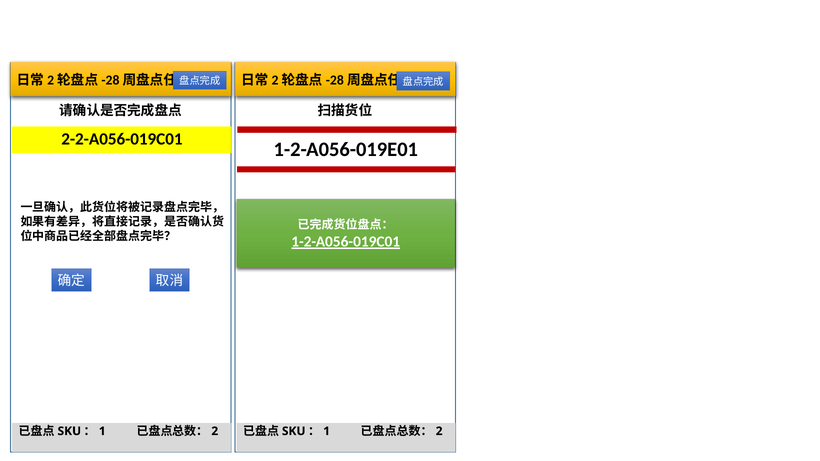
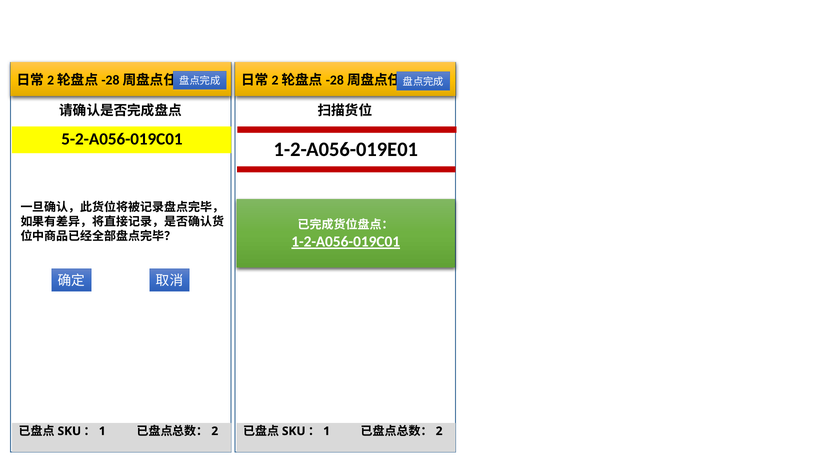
2-2-A056-019C01: 2-2-A056-019C01 -> 5-2-A056-019C01 (122, 139)
